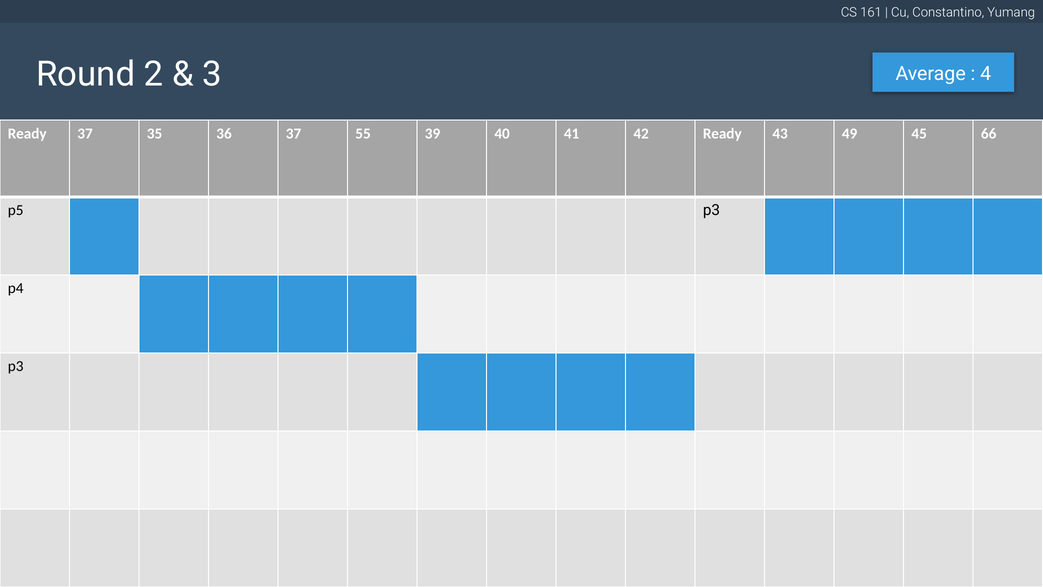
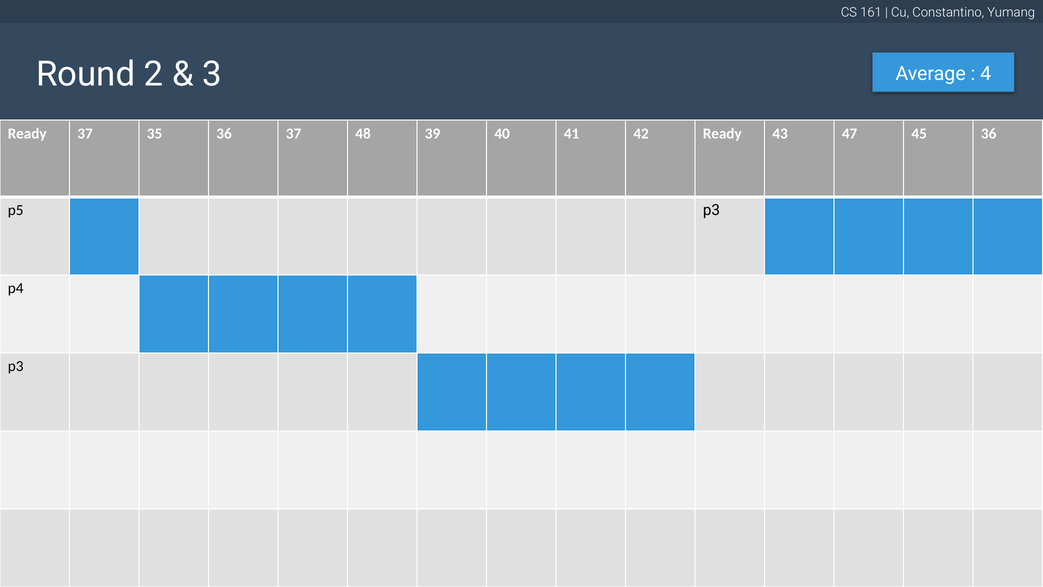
55: 55 -> 48 (363, 133)
49: 49 -> 47 (850, 133)
45 66: 66 -> 36 (989, 133)
